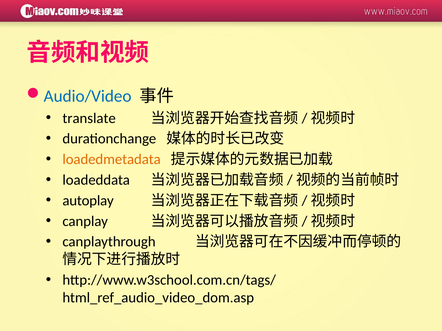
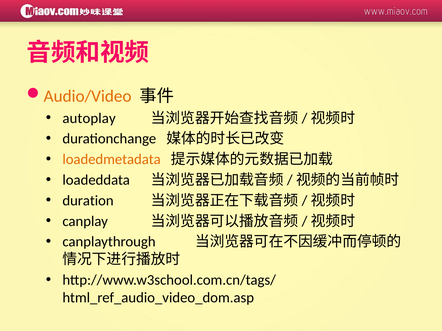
Audio/Video colour: blue -> orange (88, 96)
translate: translate -> autoplay (89, 118)
autoplay: autoplay -> duration (88, 201)
